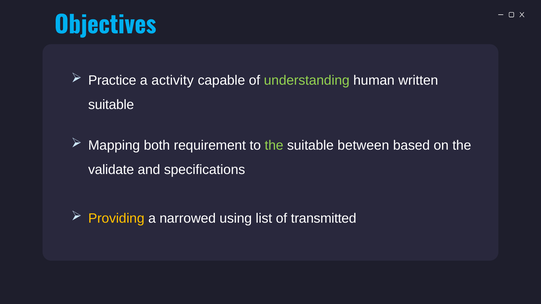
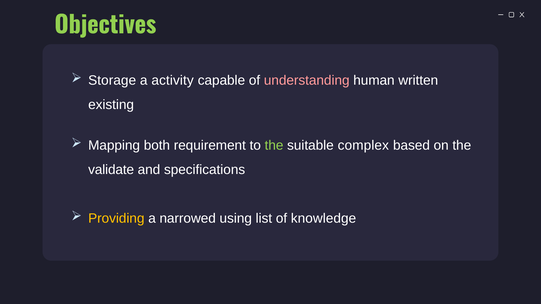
Objectives colour: light blue -> light green (105, 25)
Practice: Practice -> Storage (112, 80)
understanding colour: light green -> pink (307, 80)
suitable: suitable -> existing (111, 105)
between: between -> complex (363, 145)
transmitted: transmitted -> knowledge (324, 218)
